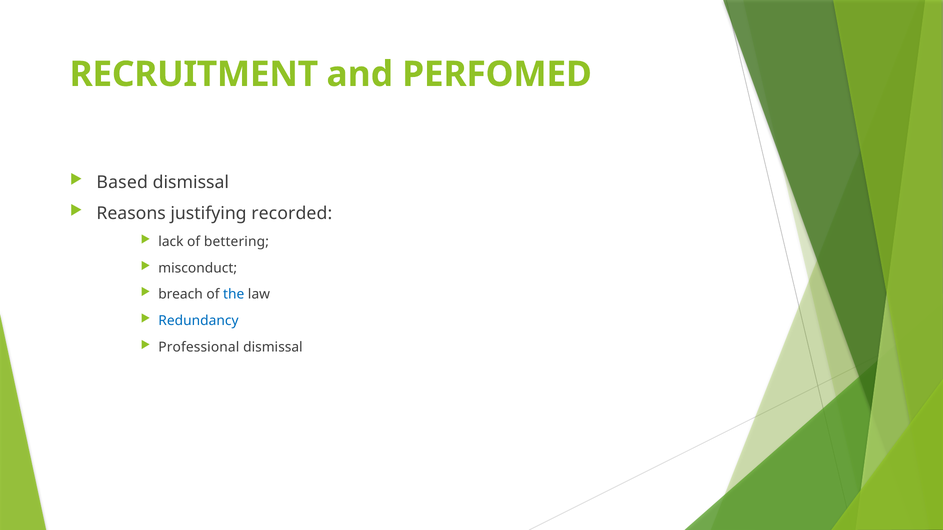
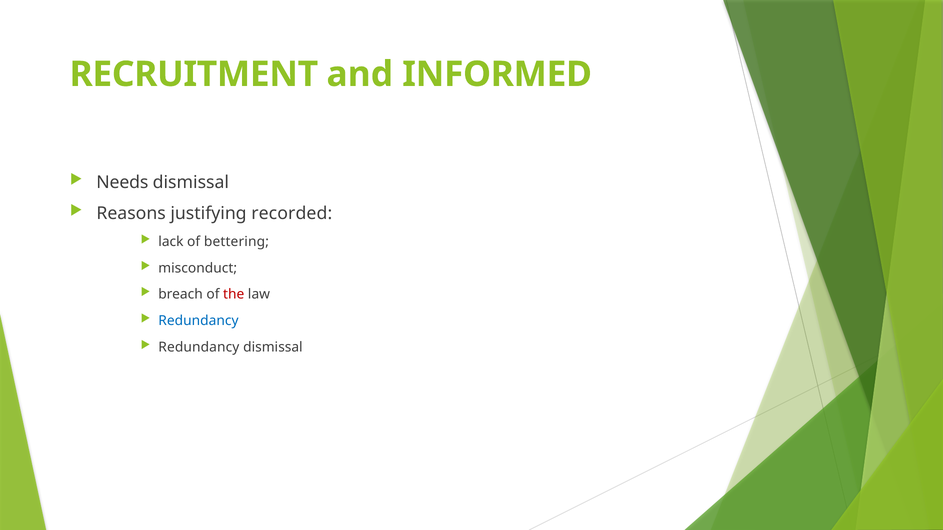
PERFOMED: PERFOMED -> INFORMED (497, 74)
Based: Based -> Needs (122, 183)
the colour: blue -> red (234, 295)
Professional: Professional -> Redundancy (199, 347)
